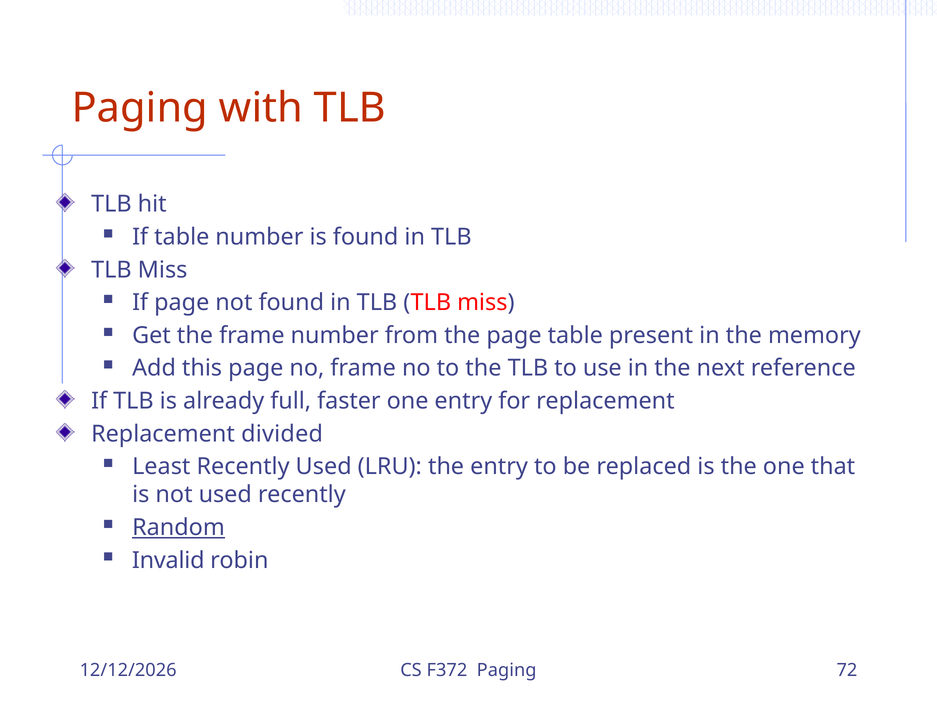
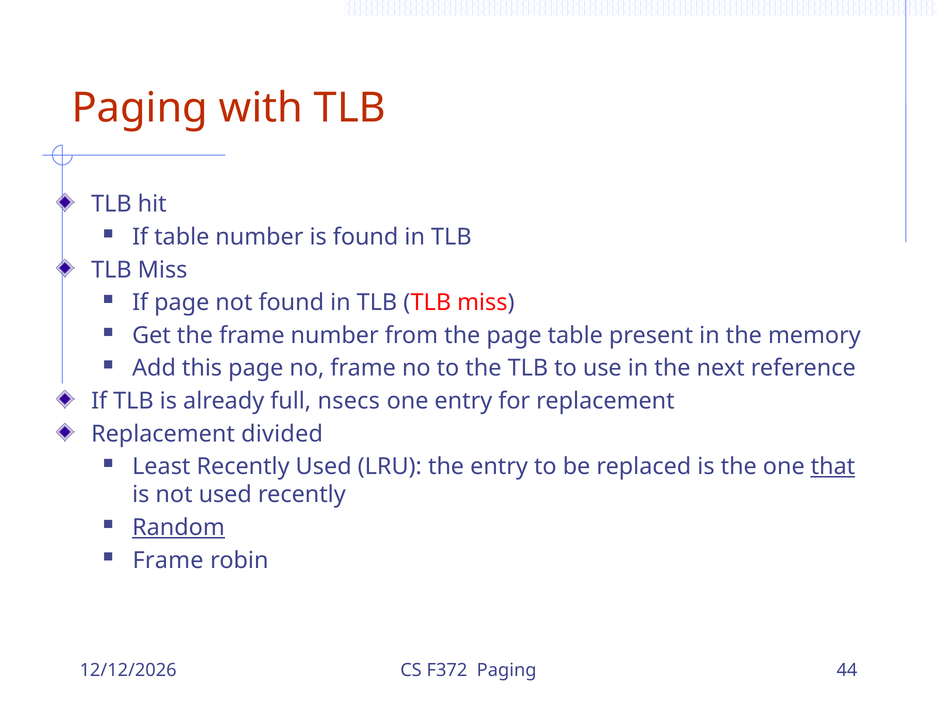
faster: faster -> nsecs (349, 401)
that underline: none -> present (833, 466)
Invalid: Invalid -> Frame (168, 560)
72: 72 -> 44 (847, 670)
